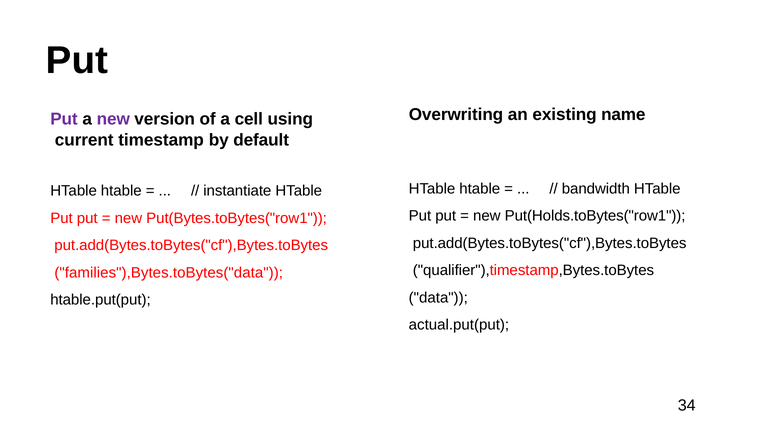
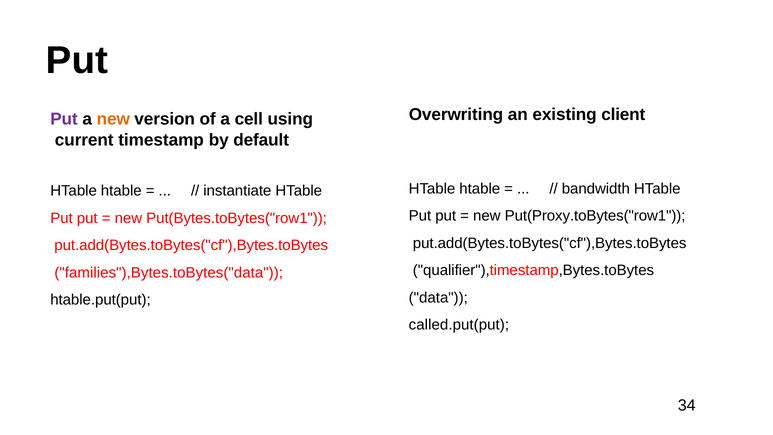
name: name -> client (623, 114)
new colour: purple -> orange (113, 119)
Put(Holds.toBytes("row1: Put(Holds.toBytes("row1 -> Put(Proxy.toBytes("row1 (595, 216)
actual.put(put: actual.put(put -> called.put(put (459, 325)
